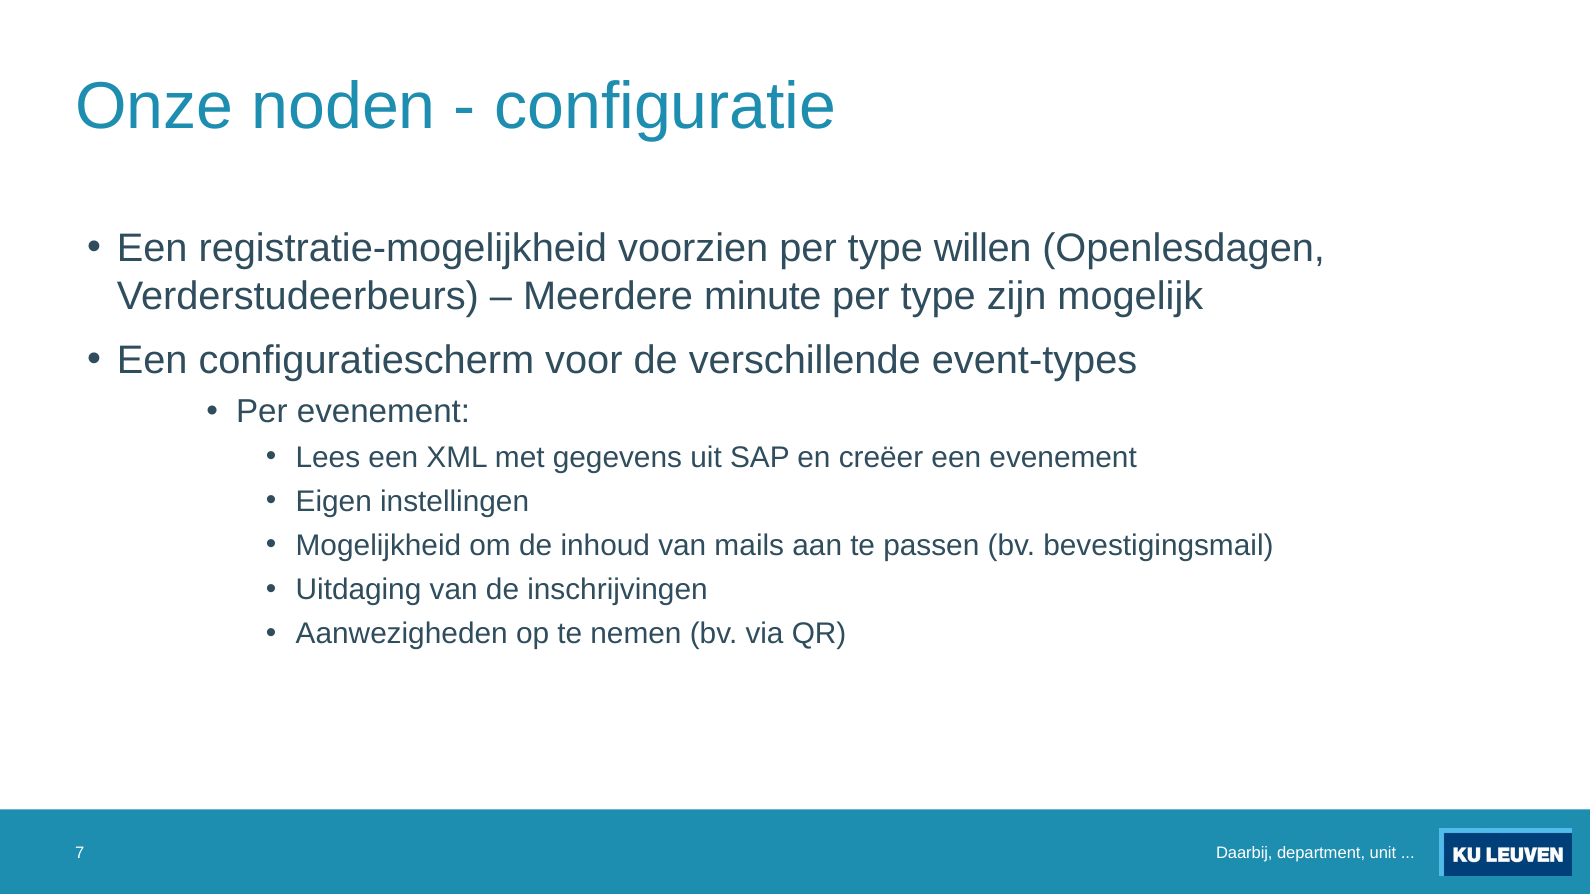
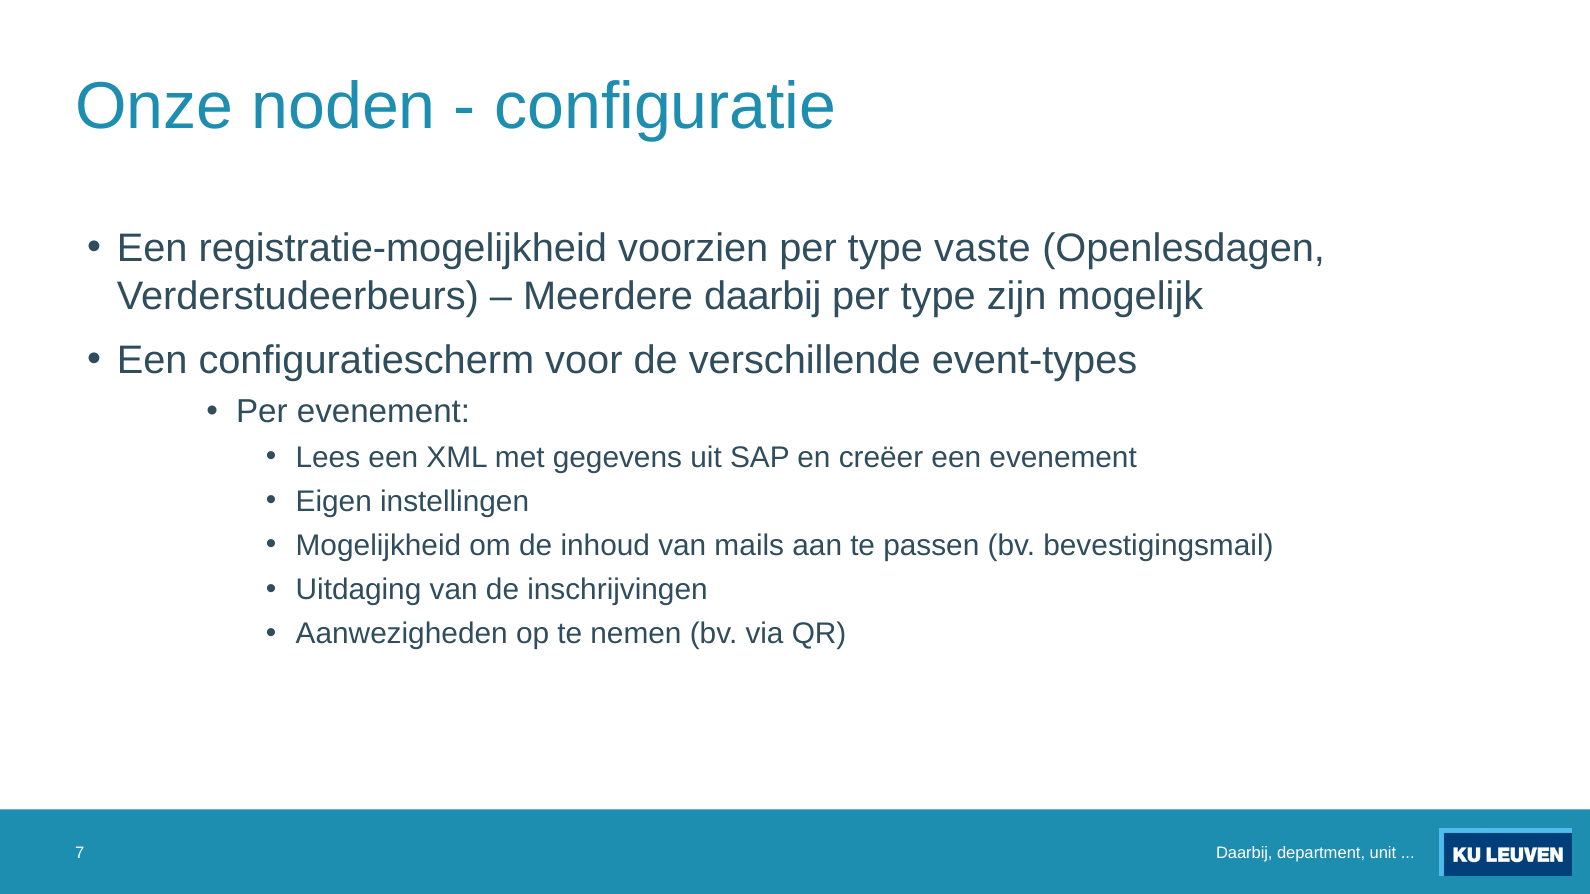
willen: willen -> vaste (982, 249)
Meerdere minute: minute -> daarbij (763, 296)
